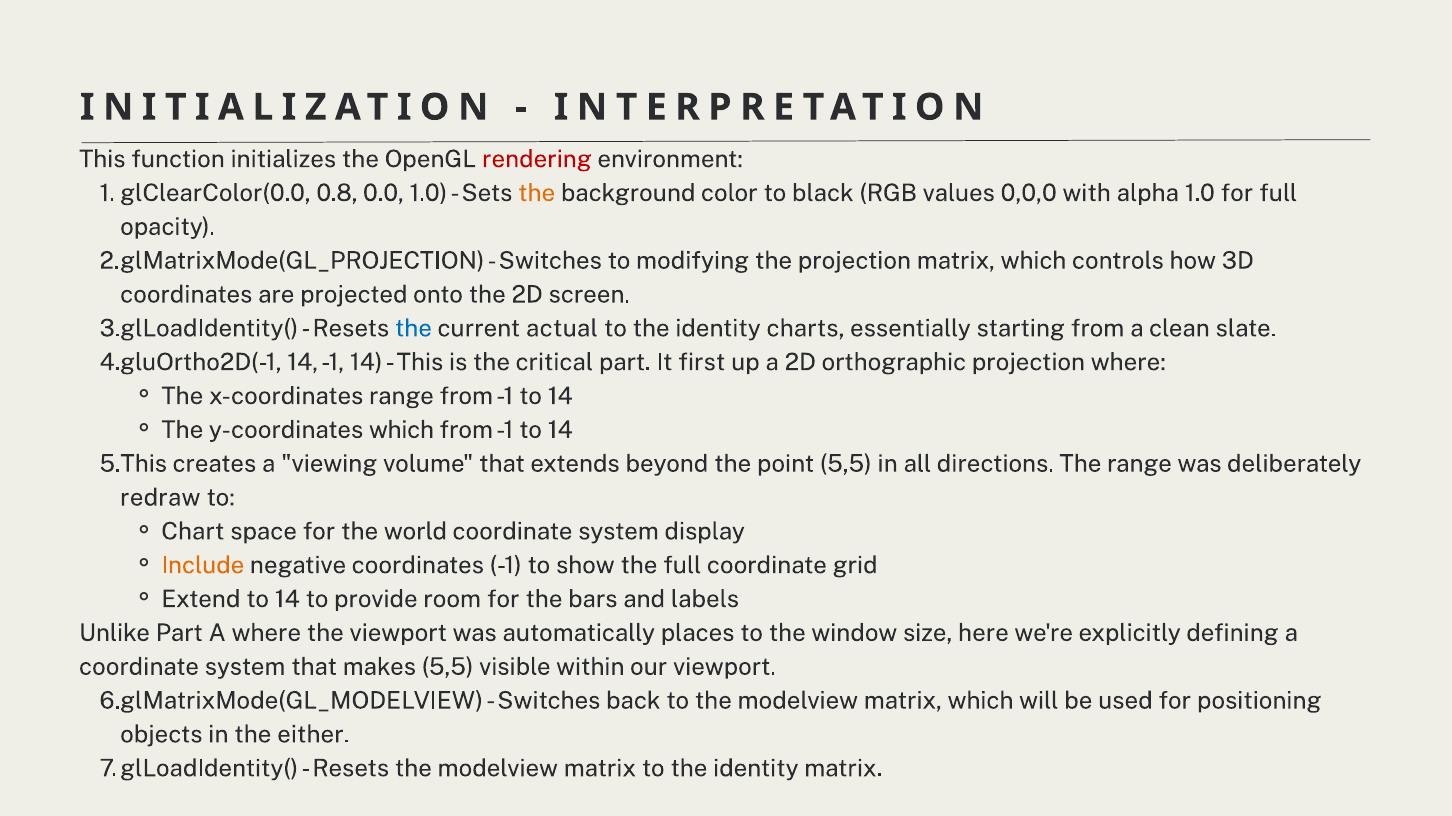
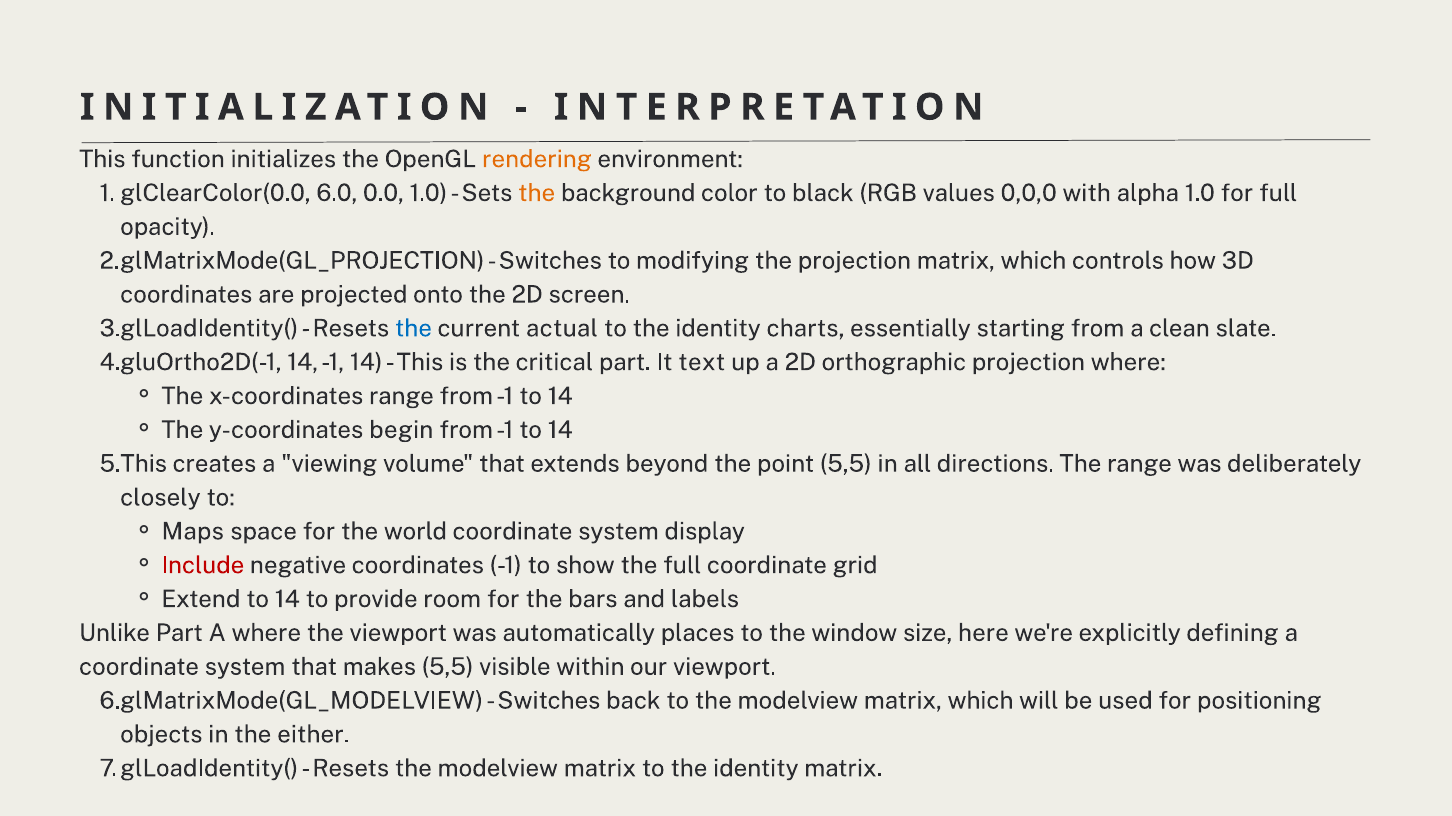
rendering colour: red -> orange (537, 159)
0.8: 0.8 -> 6.0 (337, 193)
first: first -> text (702, 363)
y-coordinates which: which -> begin (401, 430)
redraw: redraw -> closely (160, 498)
Chart: Chart -> Maps (193, 532)
Include colour: orange -> red (203, 566)
